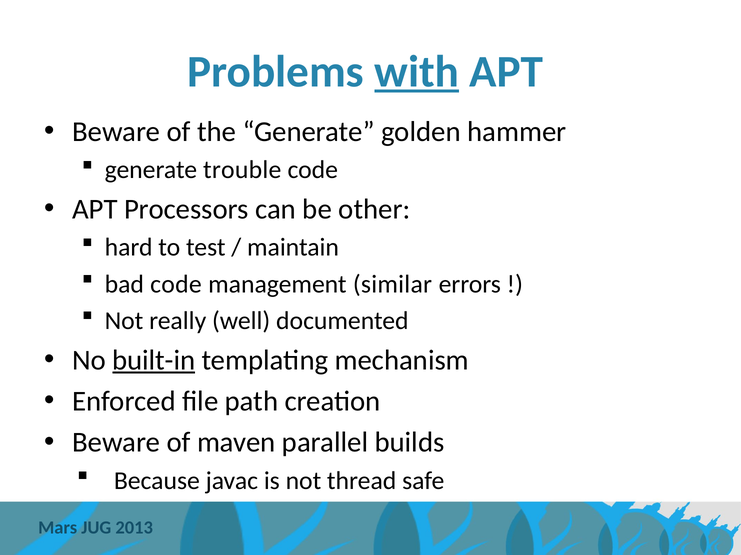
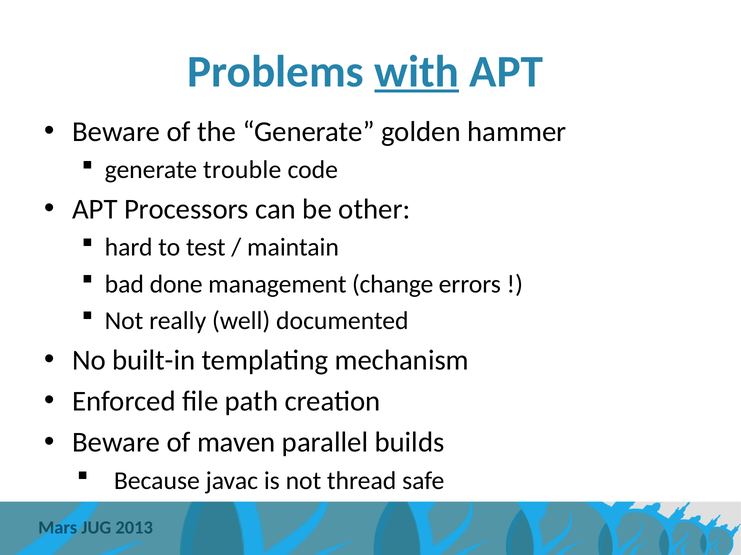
bad code: code -> done (176, 284)
similar: similar -> change (393, 284)
built-in underline: present -> none (154, 361)
